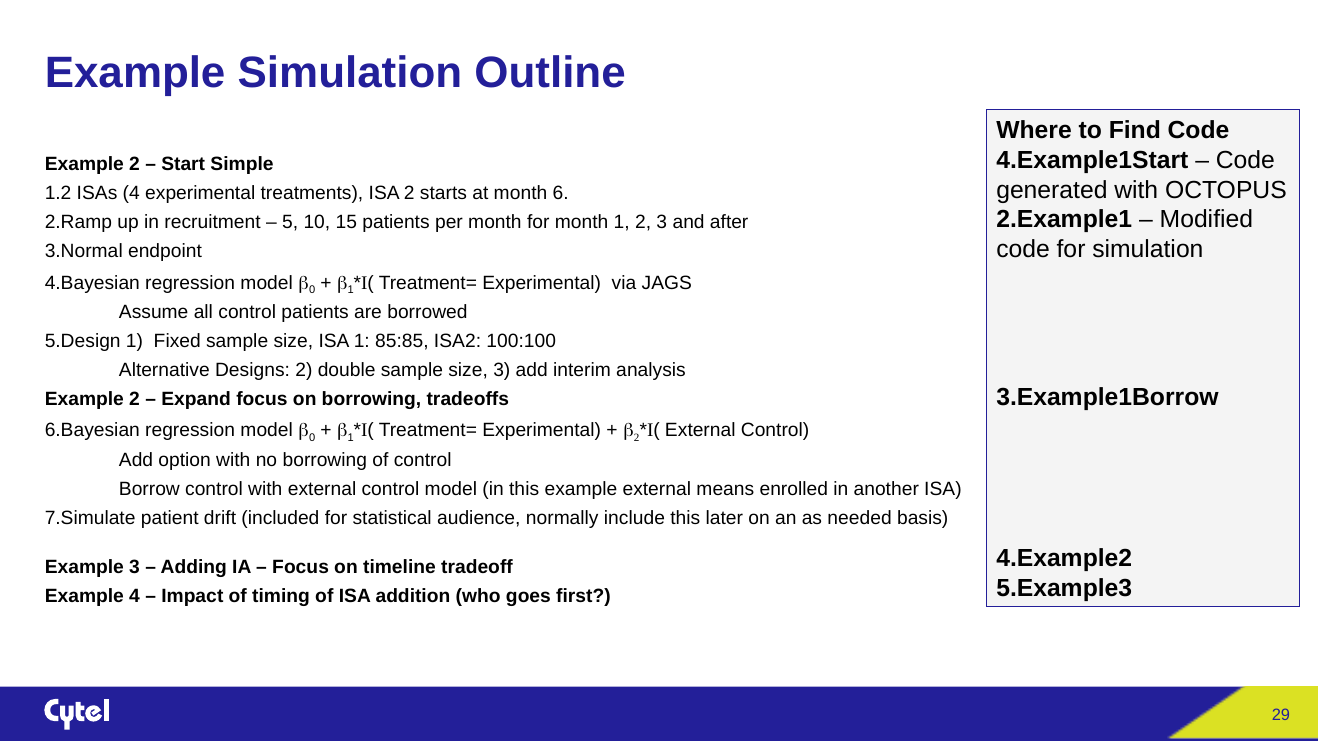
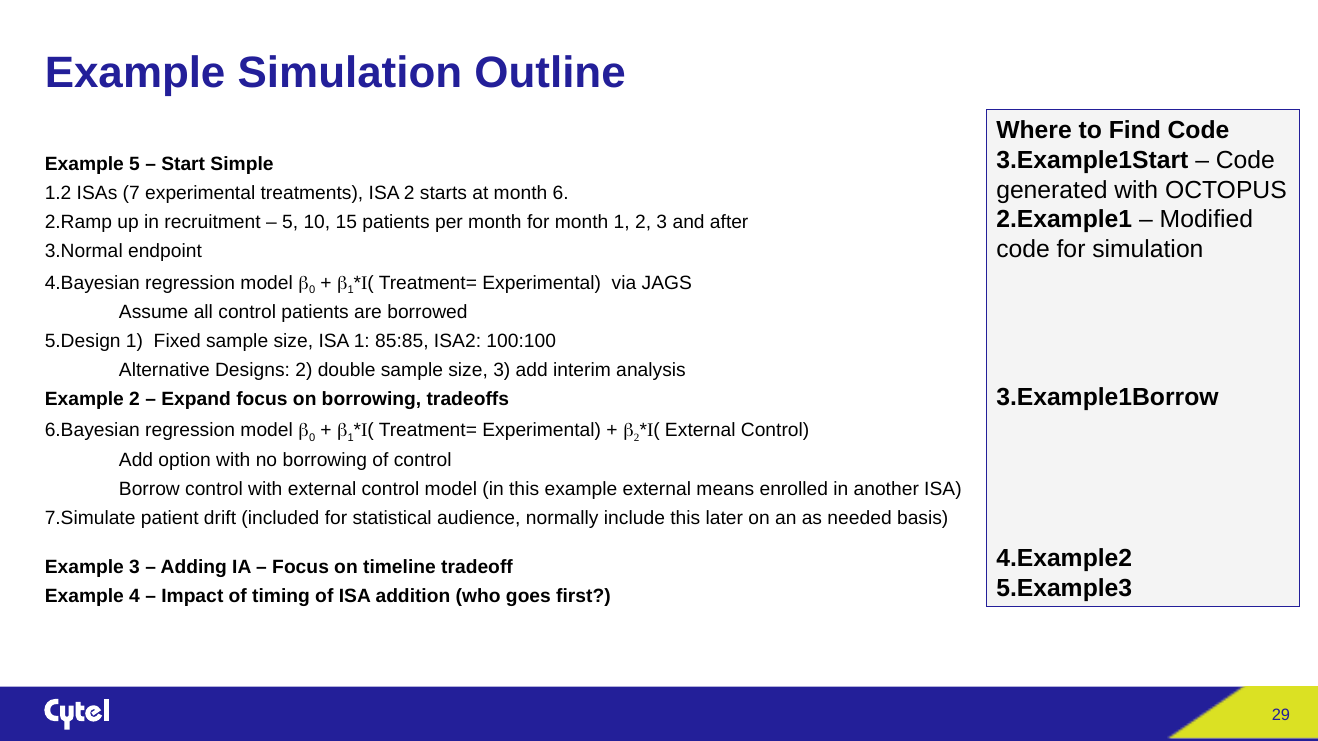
4.Example1Start: 4.Example1Start -> 3.Example1Start (1092, 160)
2: 2 -> 5 (135, 164)
ISAs 4: 4 -> 7 (131, 193)
